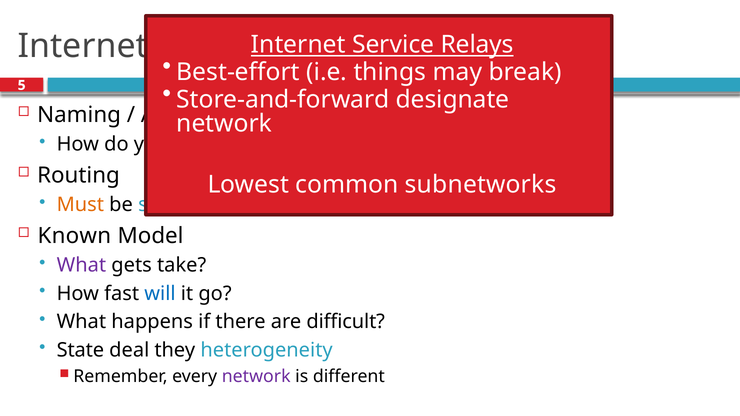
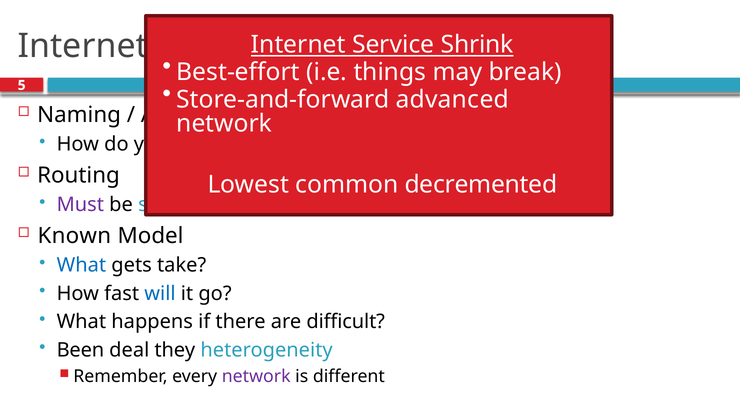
Relays: Relays -> Shrink (477, 45)
Store-and-forward designate: designate -> advanced (452, 100)
subnetworks: subnetworks -> decremented (481, 185)
Must colour: orange -> purple (80, 205)
What colour: purple -> blue (81, 265)
State: State -> Been (80, 350)
